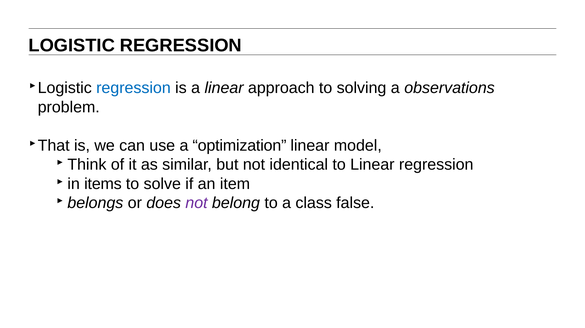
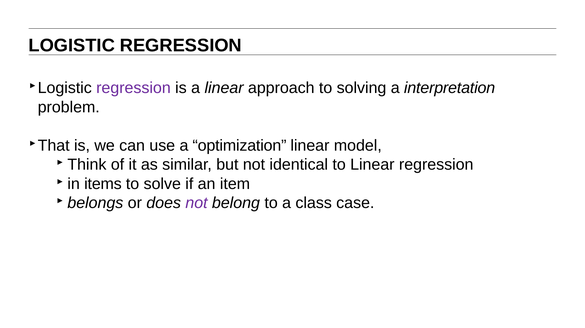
regression colour: blue -> purple (133, 88)
observations: observations -> interpretation (450, 88)
false: false -> case (355, 203)
